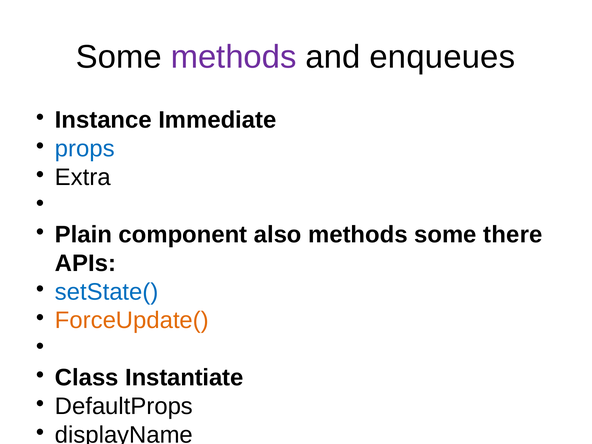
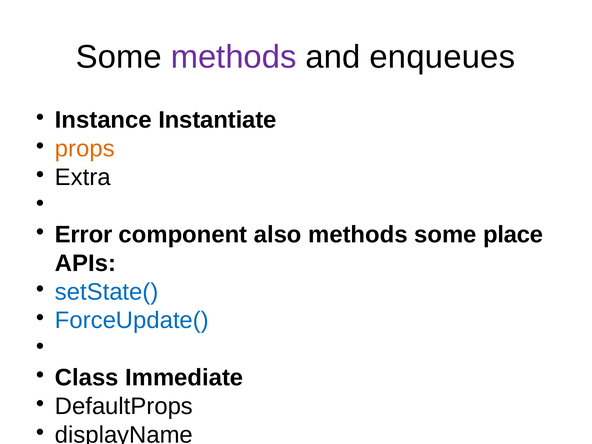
Immediate: Immediate -> Instantiate (217, 120)
props colour: blue -> orange (85, 149)
Plain: Plain -> Error (84, 234)
there: there -> place (513, 234)
ForceUpdate( colour: orange -> blue (132, 320)
Instantiate: Instantiate -> Immediate (184, 378)
